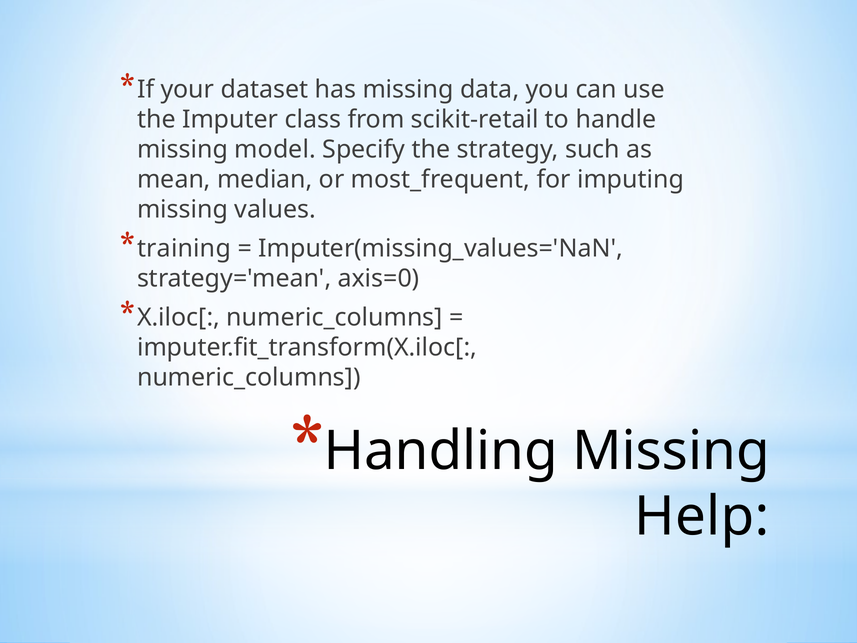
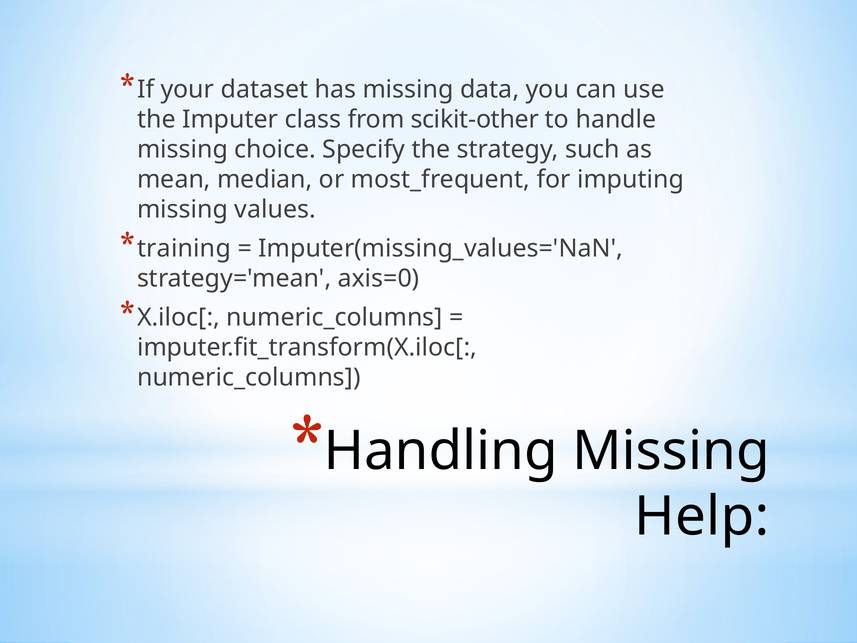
scikit-retail: scikit-retail -> scikit-other (475, 120)
model: model -> choice (275, 150)
